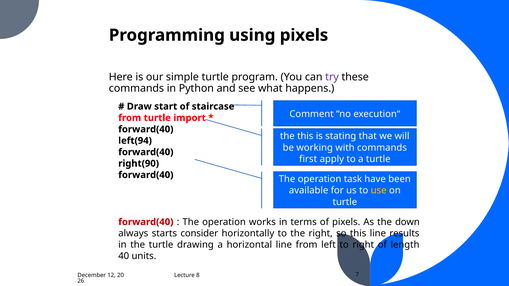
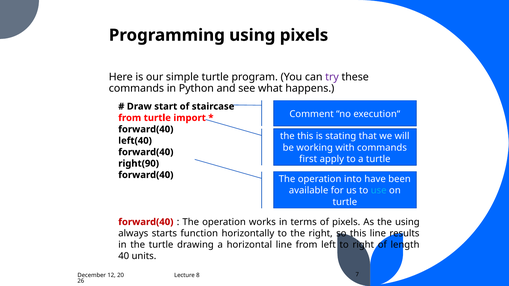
left(94: left(94 -> left(40 (135, 141)
task: task -> into (353, 179)
use colour: yellow -> light blue (379, 191)
the down: down -> using (407, 222)
consider: consider -> function (199, 234)
